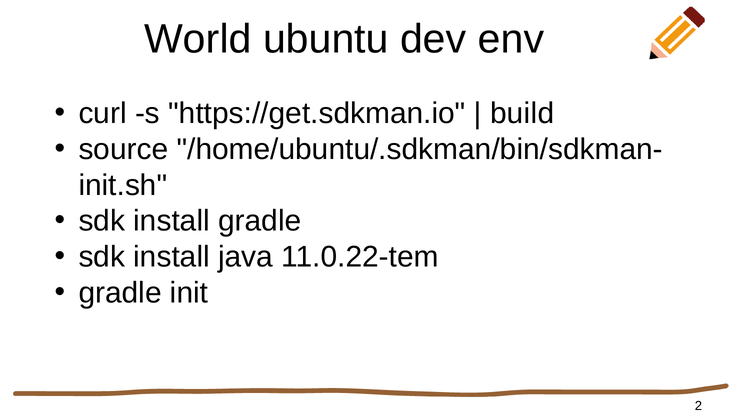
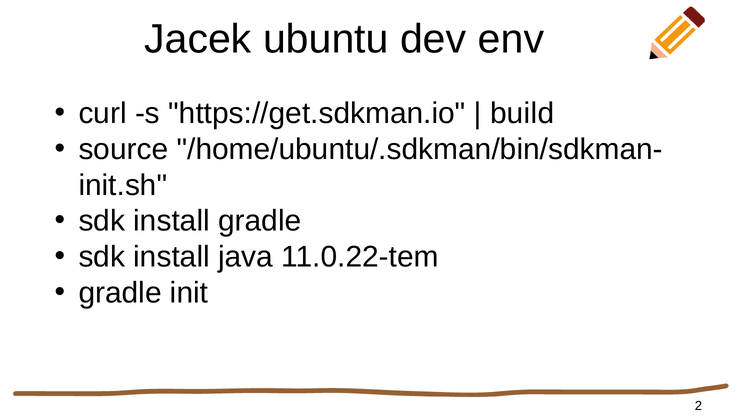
World: World -> Jacek (198, 39)
